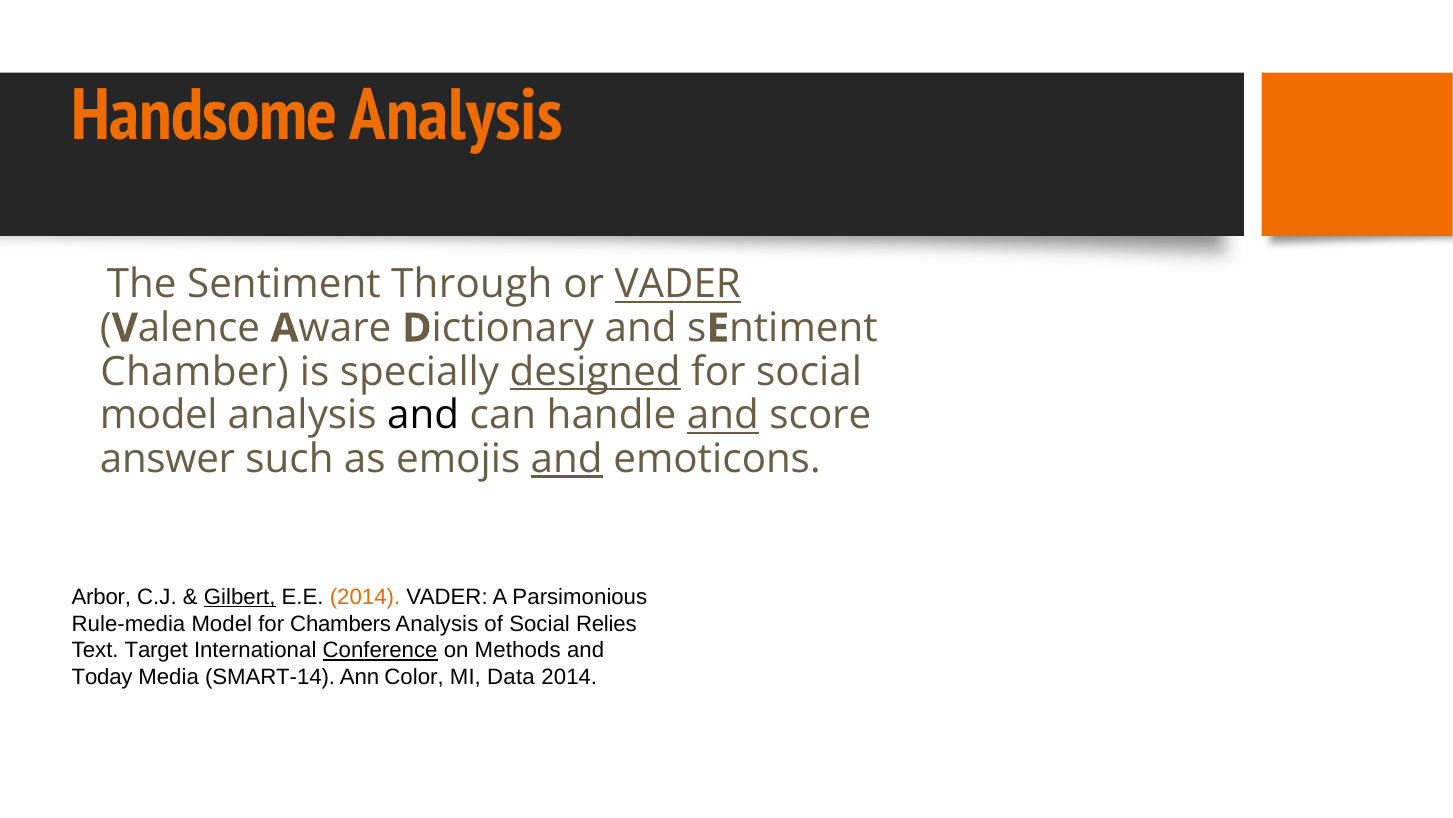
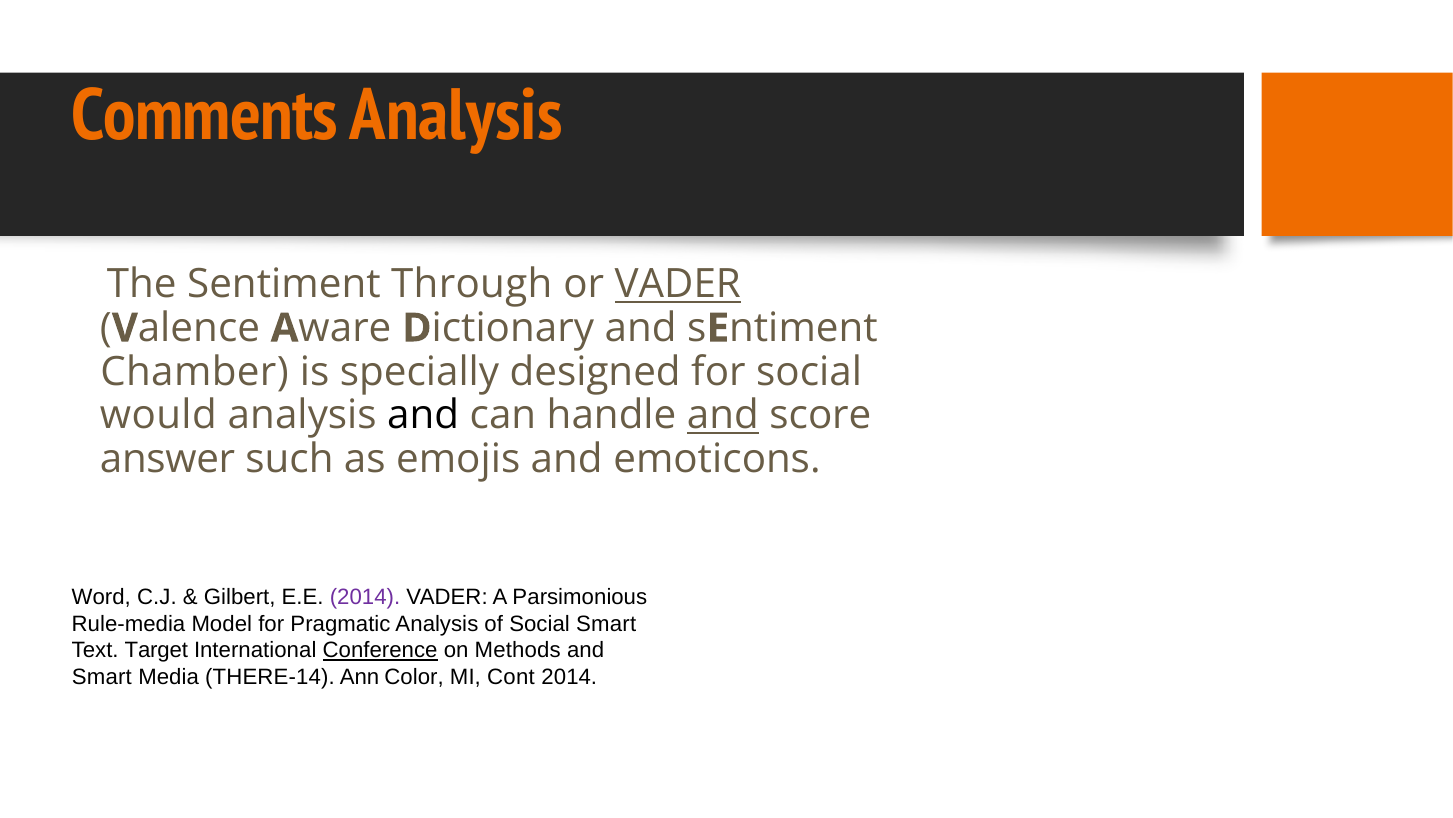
Handsome: Handsome -> Comments (205, 115)
designed underline: present -> none (595, 371)
model: model -> would (158, 415)
and underline: present -> none (567, 459)
Arbor: Arbor -> Word (101, 597)
Gilbert underline: present -> none (240, 597)
2014 colour: orange -> purple (365, 597)
Chambers: Chambers -> Pragmatic (340, 623)
Social Relies: Relies -> Smart (606, 623)
Today: Today -> Smart (102, 677)
SMART-14: SMART-14 -> THERE-14 (270, 677)
Data: Data -> Cont (511, 677)
